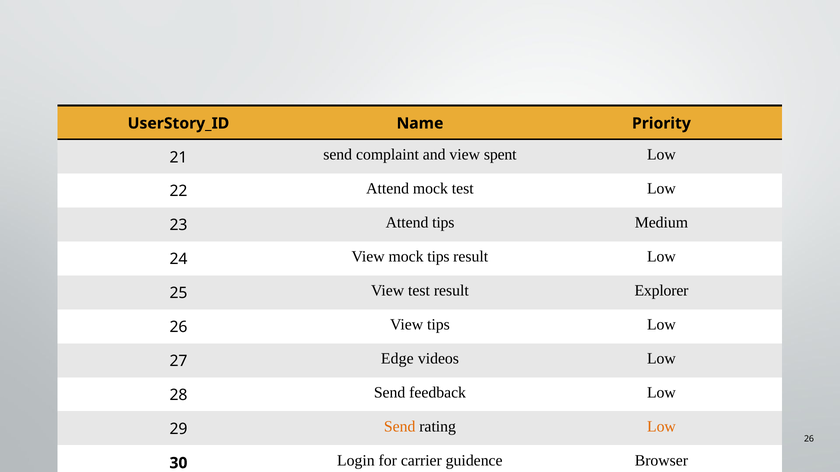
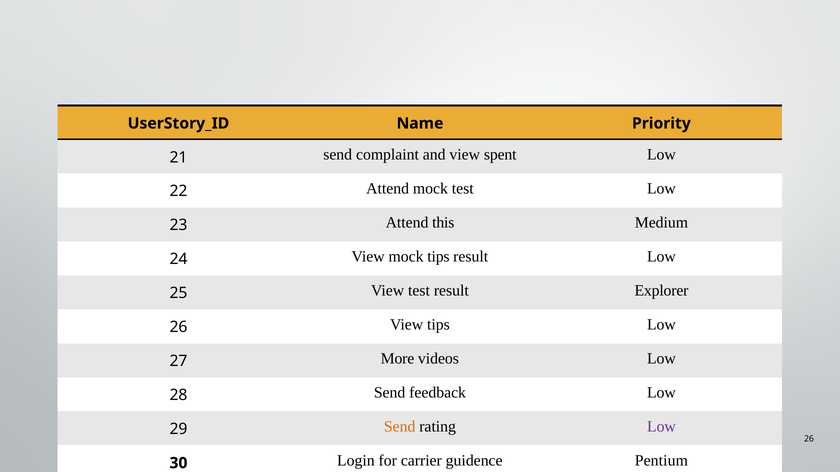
Attend tips: tips -> this (443, 223)
Edge: Edge -> More (397, 359)
Low colour: orange -> purple (661, 427)
Browser: Browser -> Pentium (661, 461)
